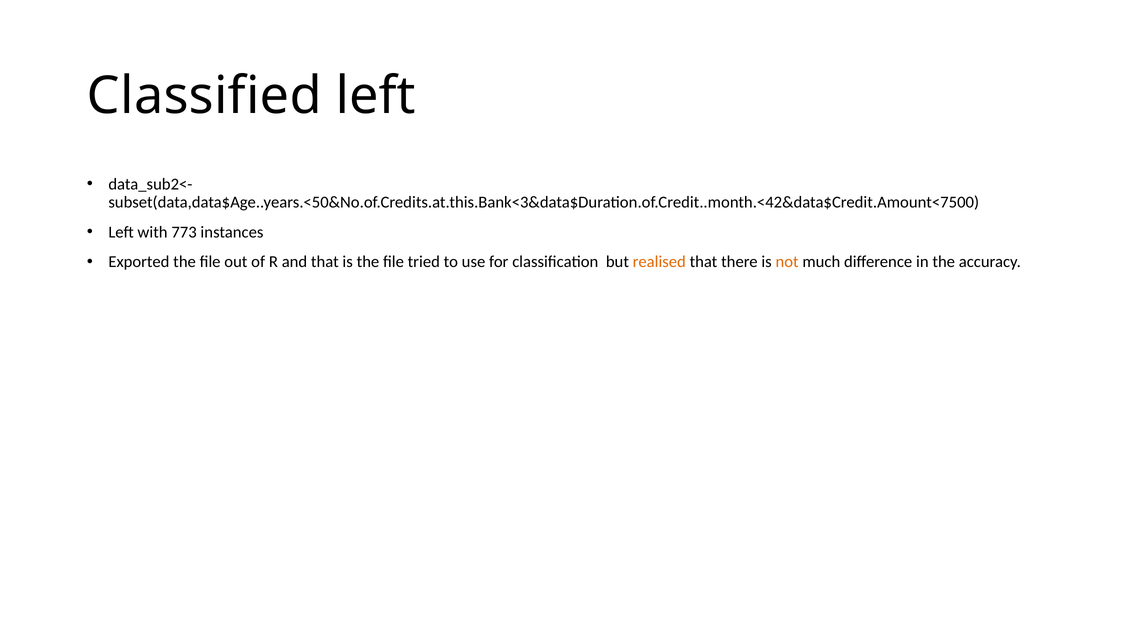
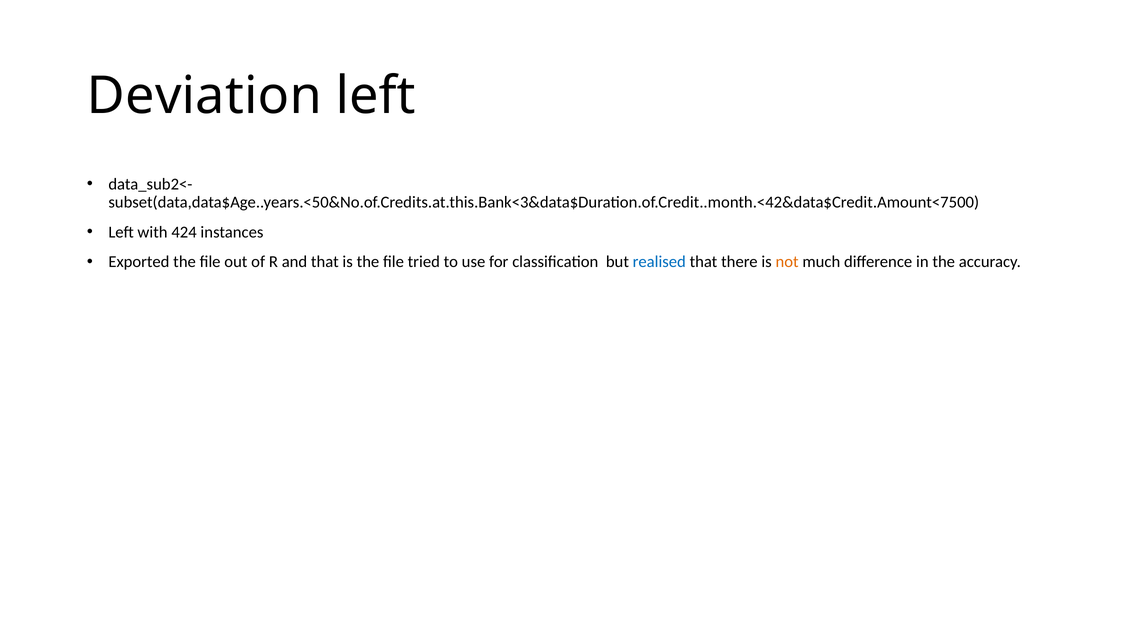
Classified: Classified -> Deviation (204, 96)
773: 773 -> 424 (184, 232)
realised colour: orange -> blue (659, 262)
